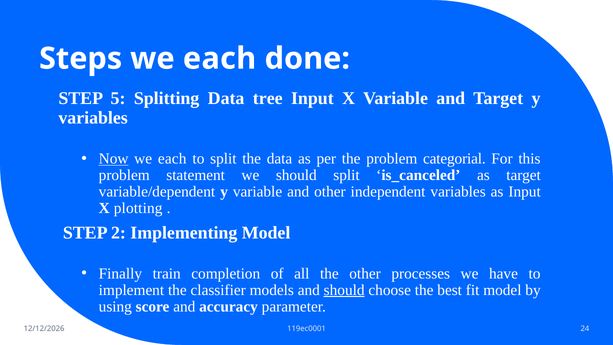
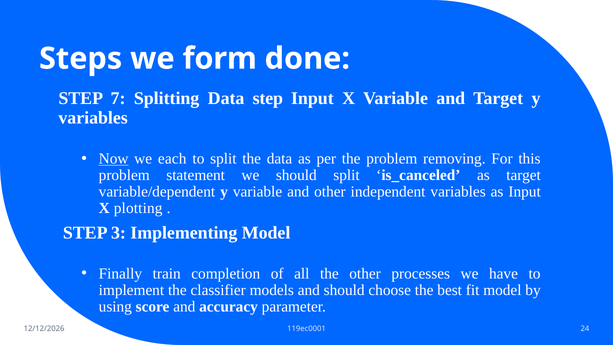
Steps we each: each -> form (220, 59)
5: 5 -> 7 (118, 98)
Data tree: tree -> step (268, 98)
categorial: categorial -> removing (454, 159)
2: 2 -> 3 (118, 233)
should underline: present -> none (344, 290)
